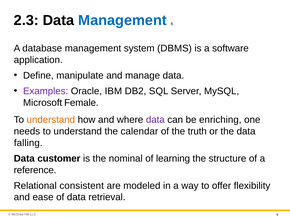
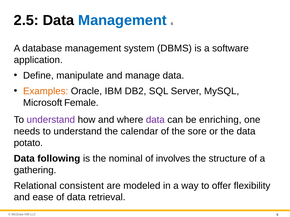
2.3: 2.3 -> 2.5 (26, 20)
Examples colour: purple -> orange (46, 91)
understand colour: orange -> purple (51, 120)
truth: truth -> sore (197, 132)
falling: falling -> potato (28, 143)
customer: customer -> following (59, 159)
learning: learning -> involves (173, 159)
reference: reference -> gathering (35, 170)
